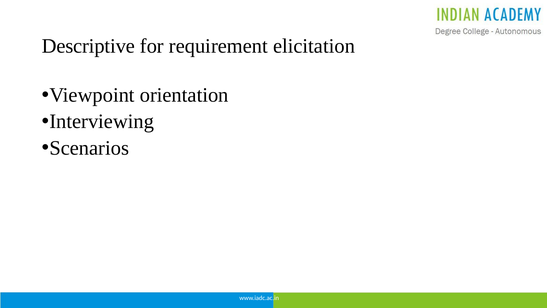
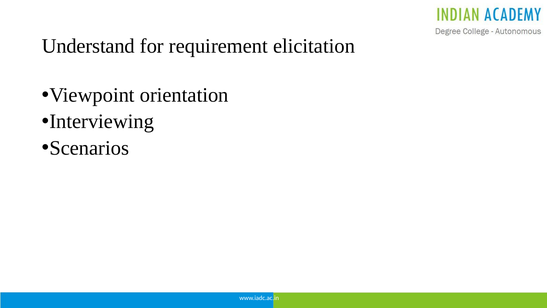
Descriptive: Descriptive -> Understand (88, 46)
